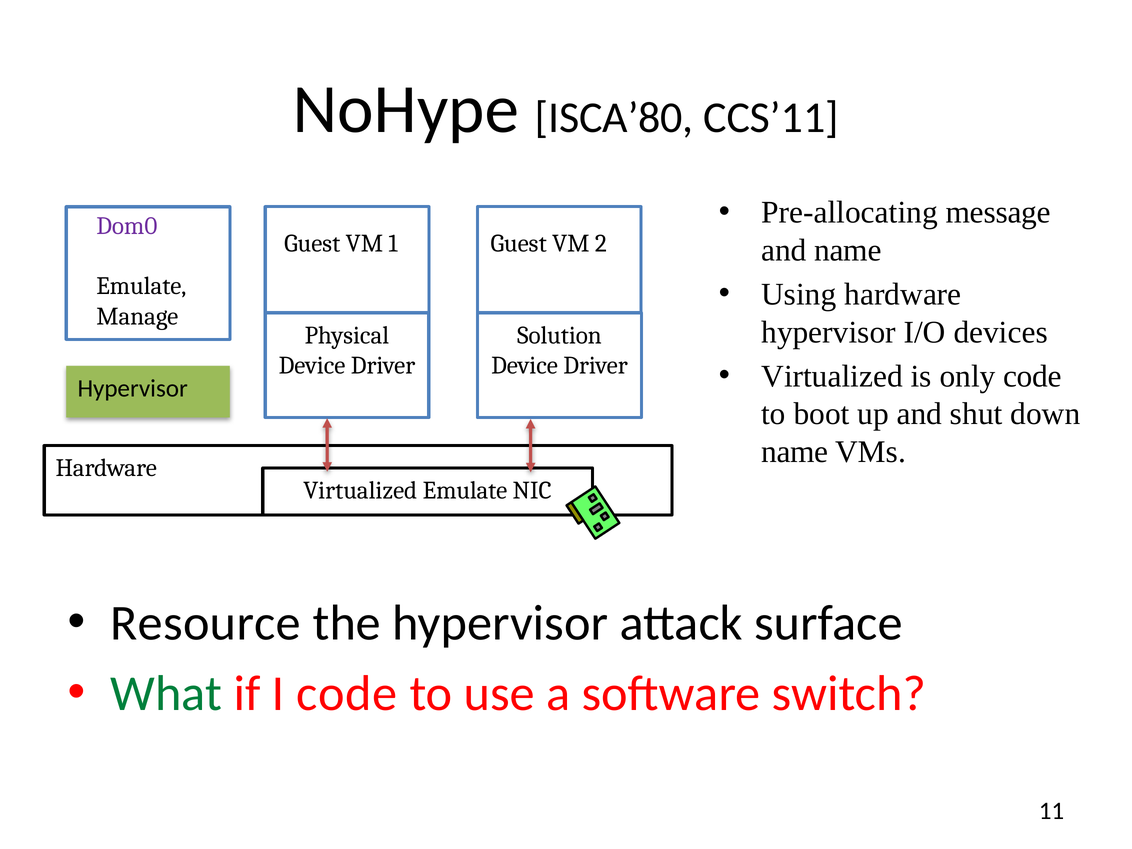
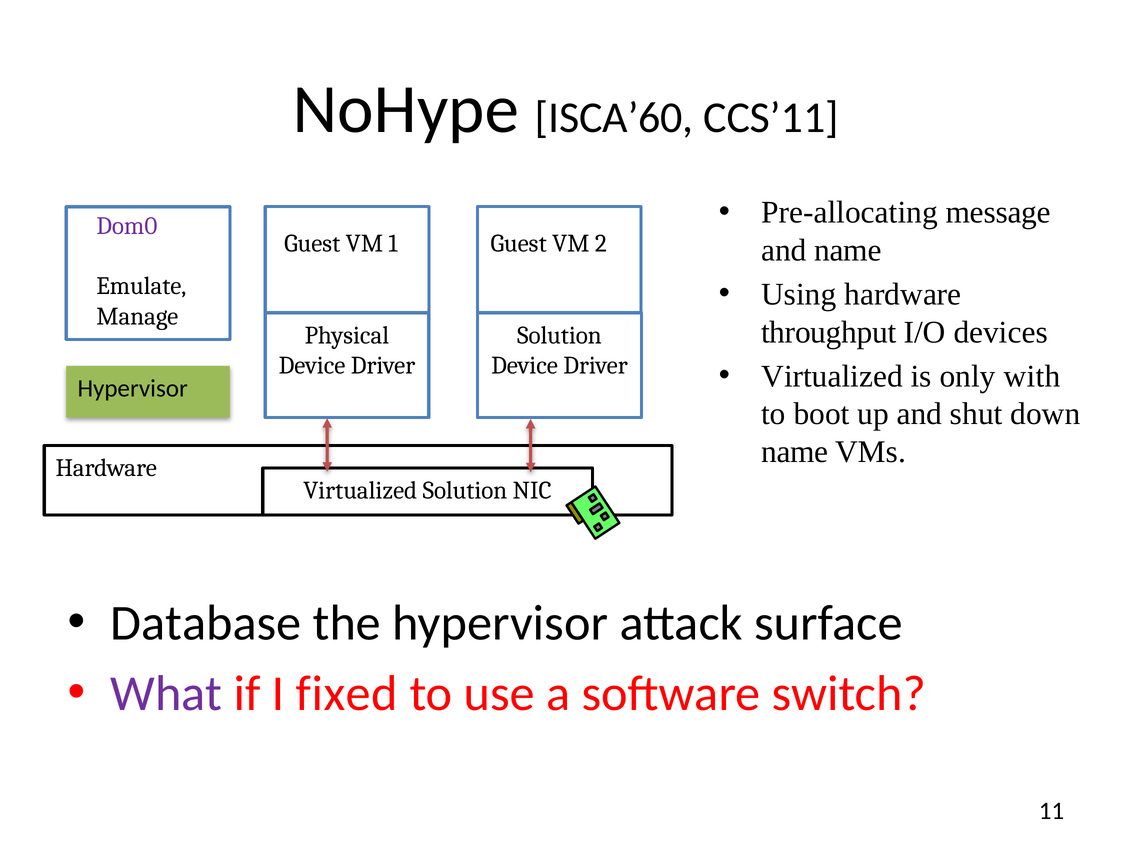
ISCA’80: ISCA’80 -> ISCA’60 (614, 118)
hypervisor: hypervisor -> throughput (829, 332)
only code: code -> with (1032, 376)
Virtualized Emulate: Emulate -> Solution (465, 490)
Resource: Resource -> Database (206, 623)
What colour: green -> purple (166, 694)
I code: code -> fixed (347, 694)
